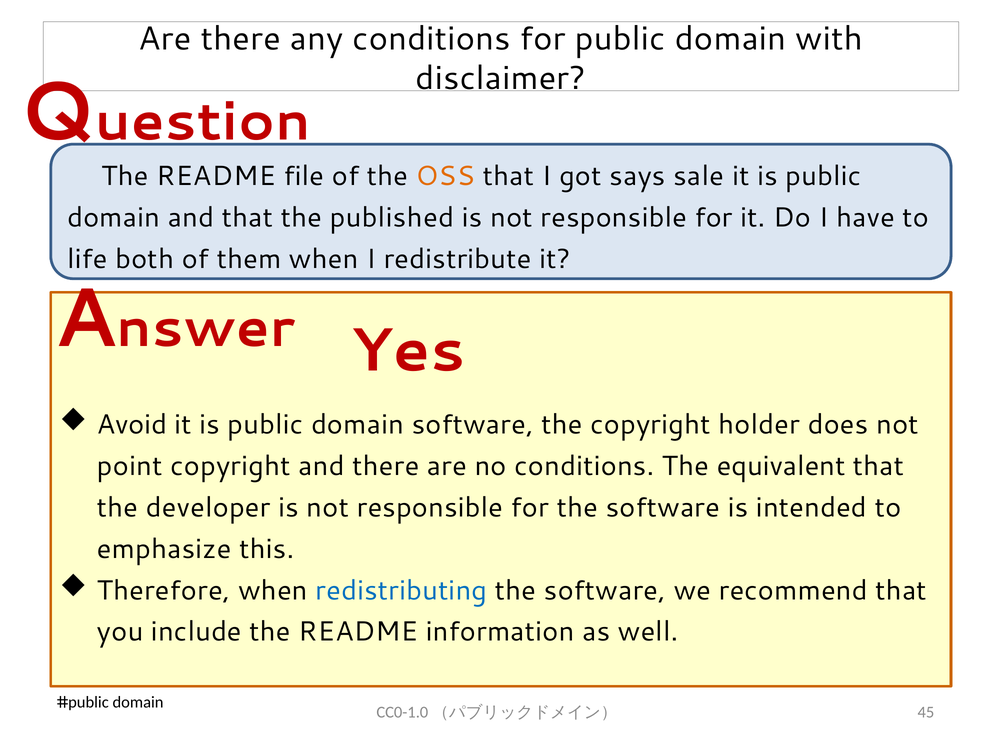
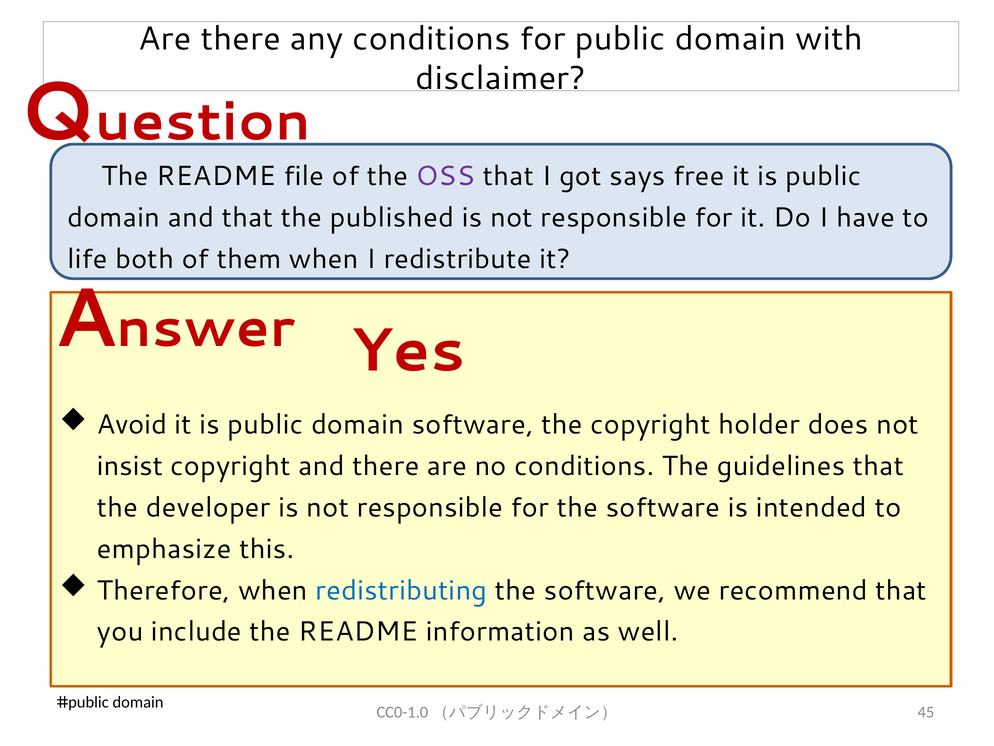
OSS colour: orange -> purple (445, 176)
sale: sale -> free (699, 176)
point: point -> insist (130, 466)
equivalent: equivalent -> guidelines (781, 466)
